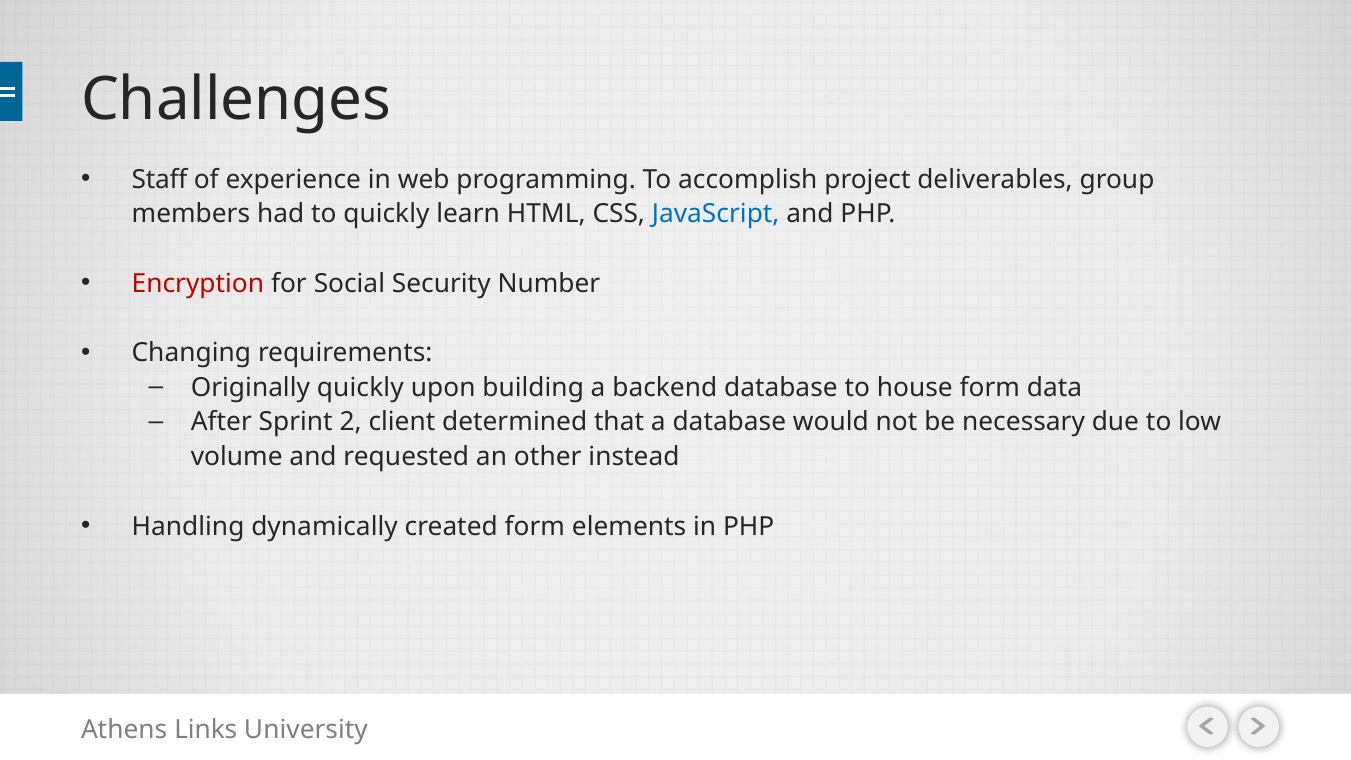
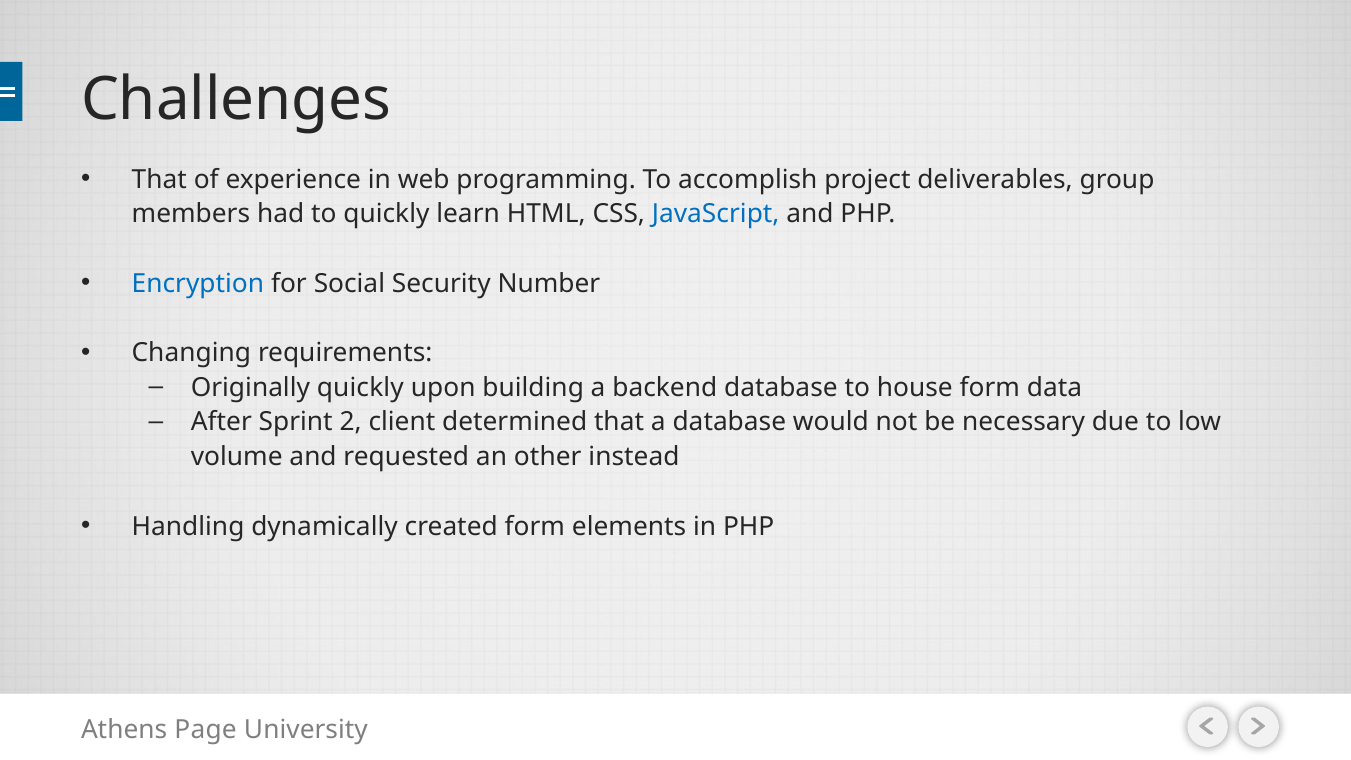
Staff: Staff -> That (159, 180)
Encryption colour: red -> blue (198, 284)
Links: Links -> Page (206, 730)
